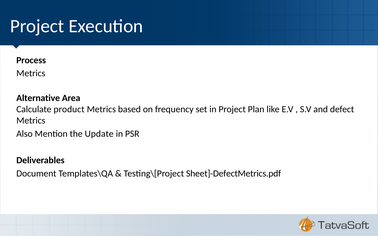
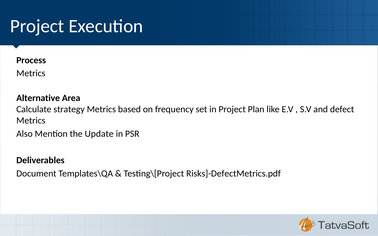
product: product -> strategy (69, 109)
Sheet]-DefectMetrics.pdf: Sheet]-DefectMetrics.pdf -> Risks]-DefectMetrics.pdf (233, 174)
